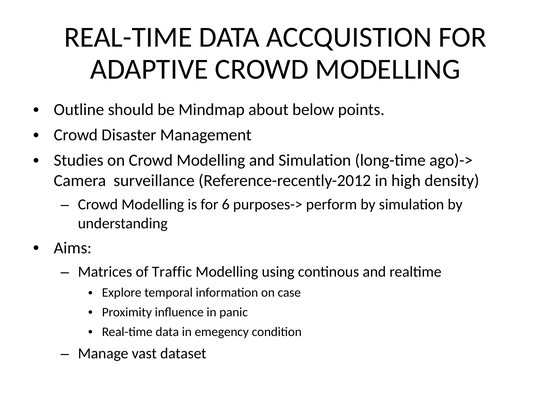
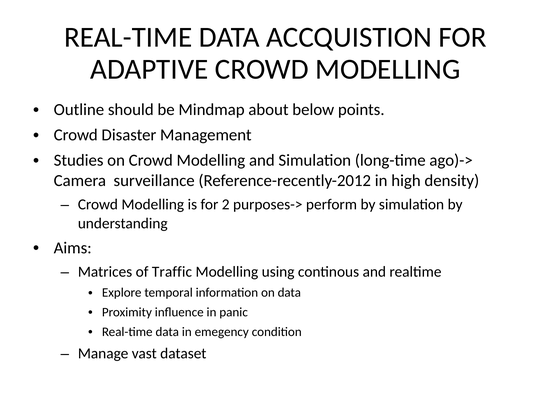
6: 6 -> 2 (226, 205)
on case: case -> data (289, 293)
